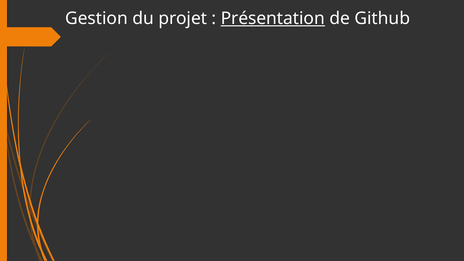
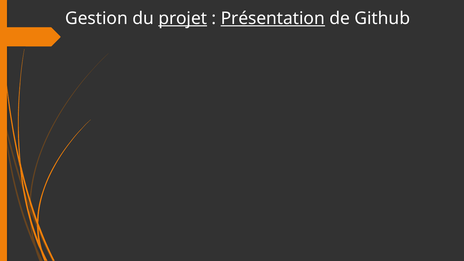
projet underline: none -> present (183, 18)
